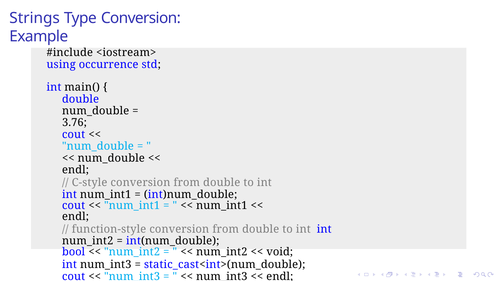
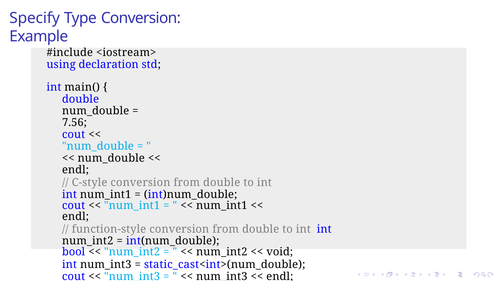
Strings: Strings -> Specify (35, 18)
occurrence: occurrence -> declaration (109, 64)
3.76: 3.76 -> 7.56 (74, 122)
